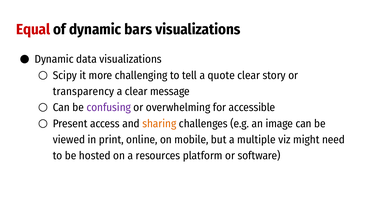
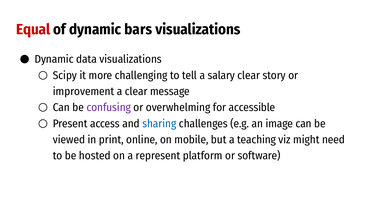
quote: quote -> salary (221, 75)
transparency: transparency -> improvement (84, 92)
sharing colour: orange -> blue (159, 124)
multiple: multiple -> teaching (257, 140)
resources: resources -> represent (158, 156)
